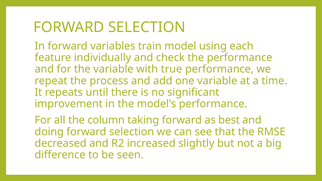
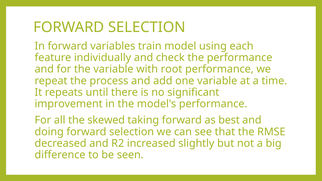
true: true -> root (172, 69)
column: column -> skewed (106, 120)
